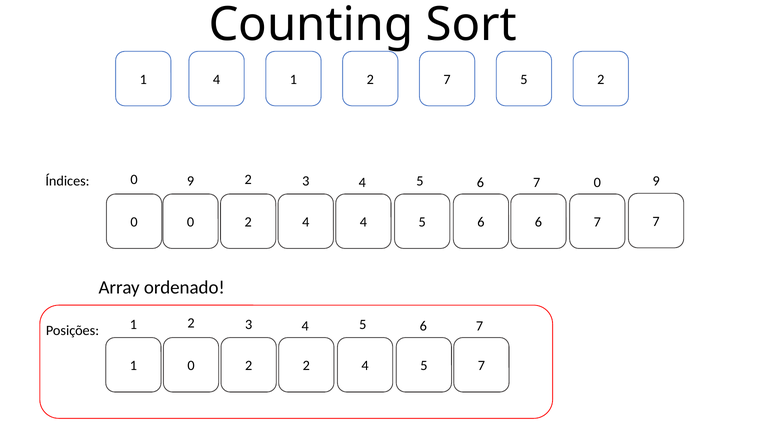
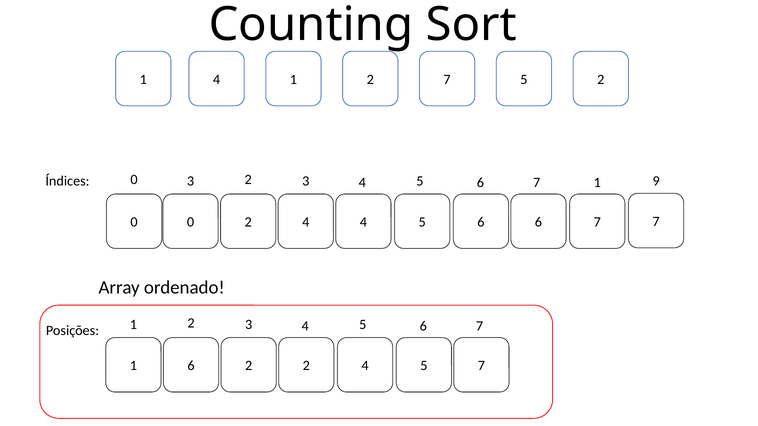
0 9: 9 -> 3 (191, 181)
7 0: 0 -> 1 (597, 183)
1 0: 0 -> 6 (191, 366)
